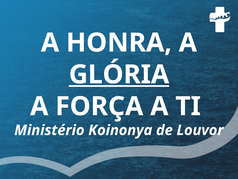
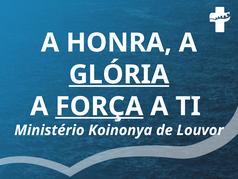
FORÇA underline: none -> present (99, 106)
